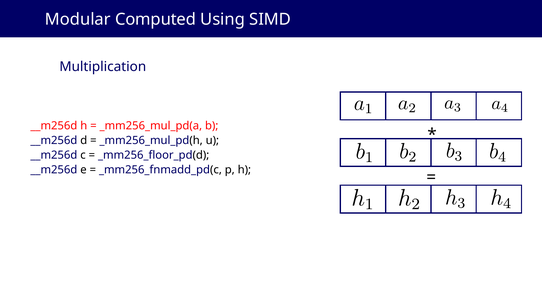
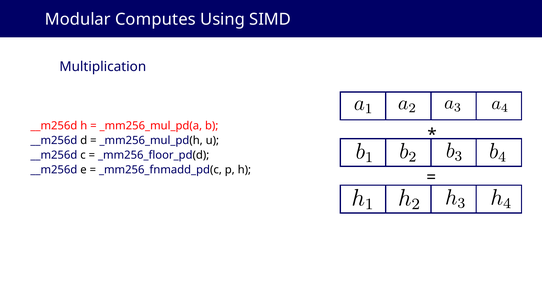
Computed: Computed -> Computes (155, 19)
